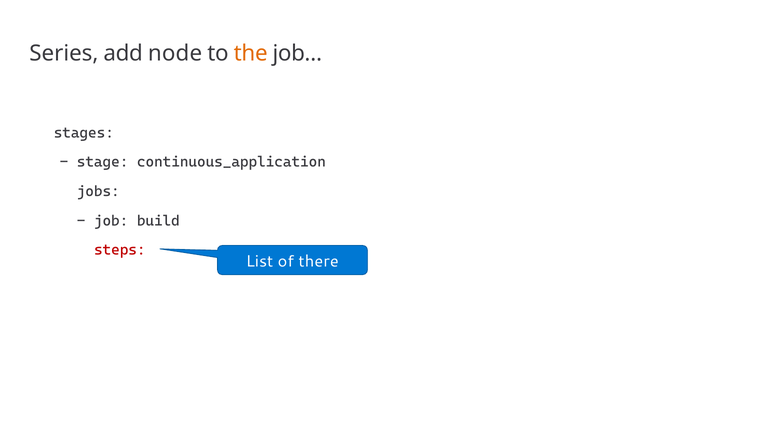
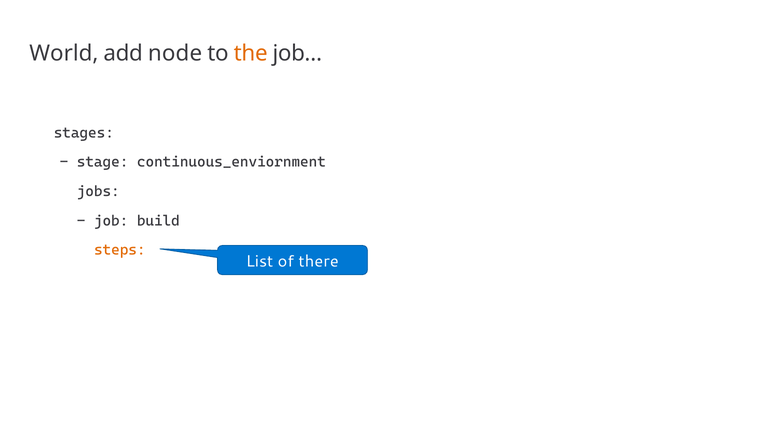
Series: Series -> World (64, 54)
continuous_application: continuous_application -> continuous_enviornment (231, 162)
steps colour: red -> orange (120, 250)
